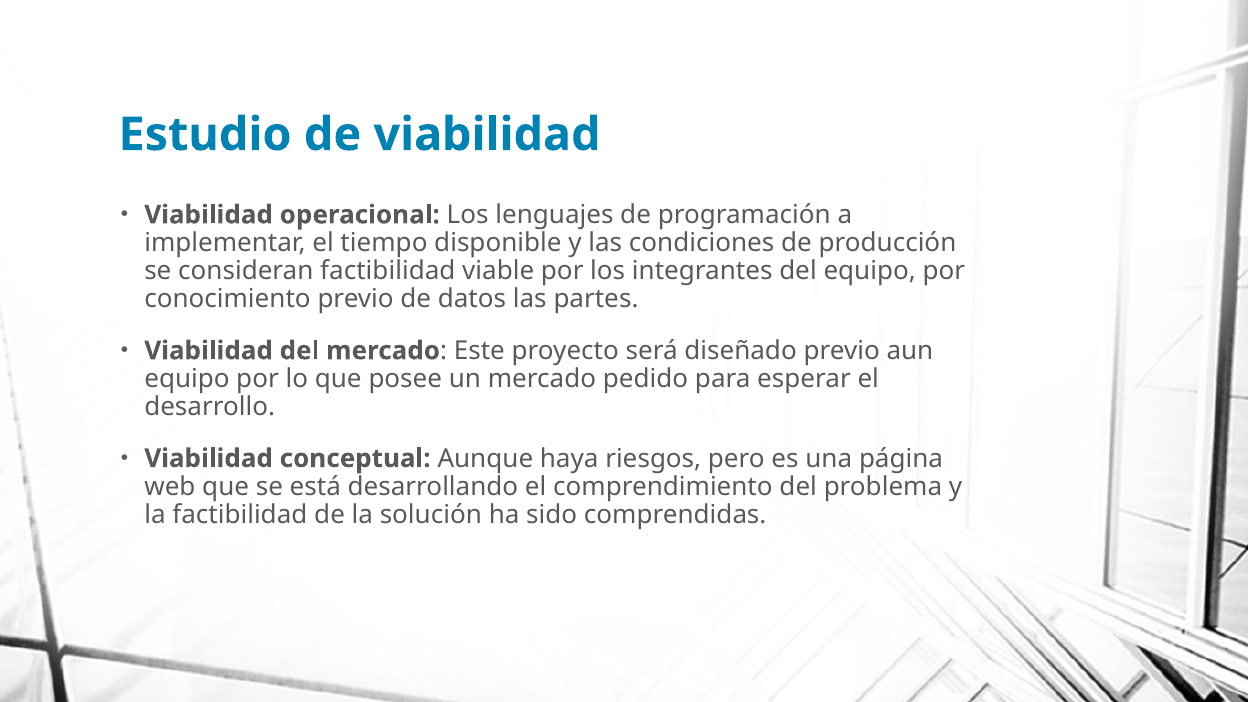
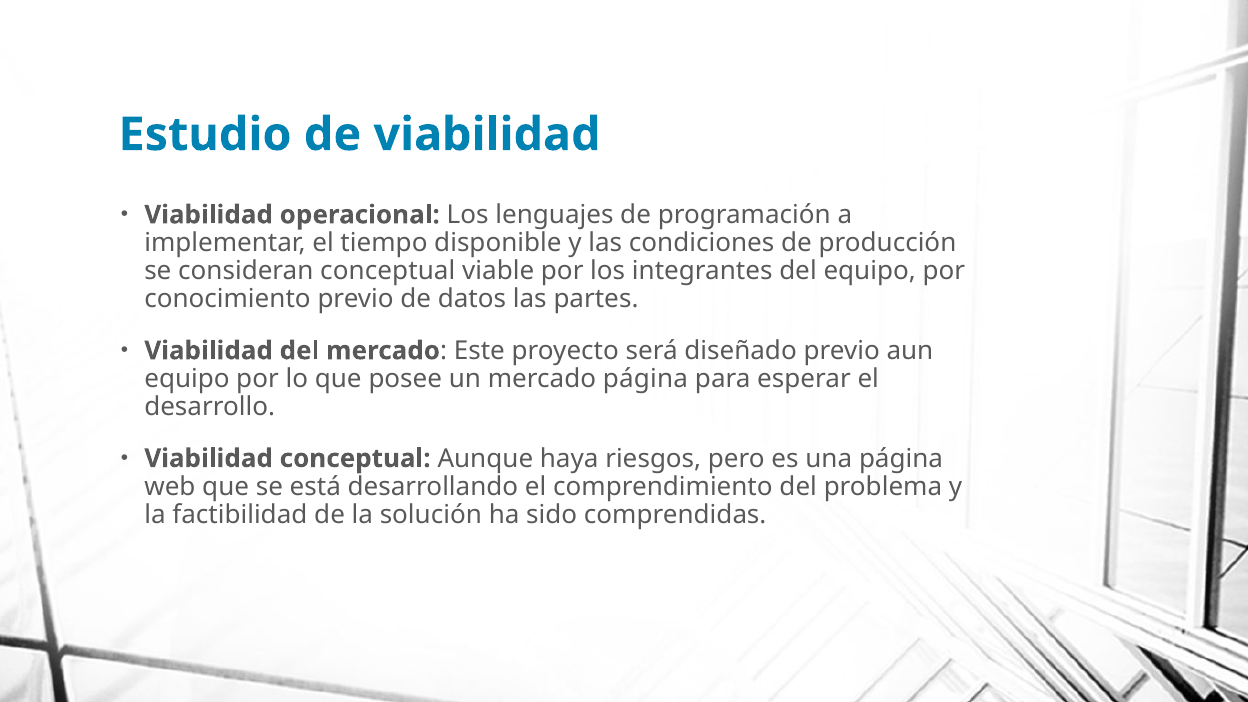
consideran factibilidad: factibilidad -> conceptual (388, 271)
mercado pedido: pedido -> página (645, 379)
